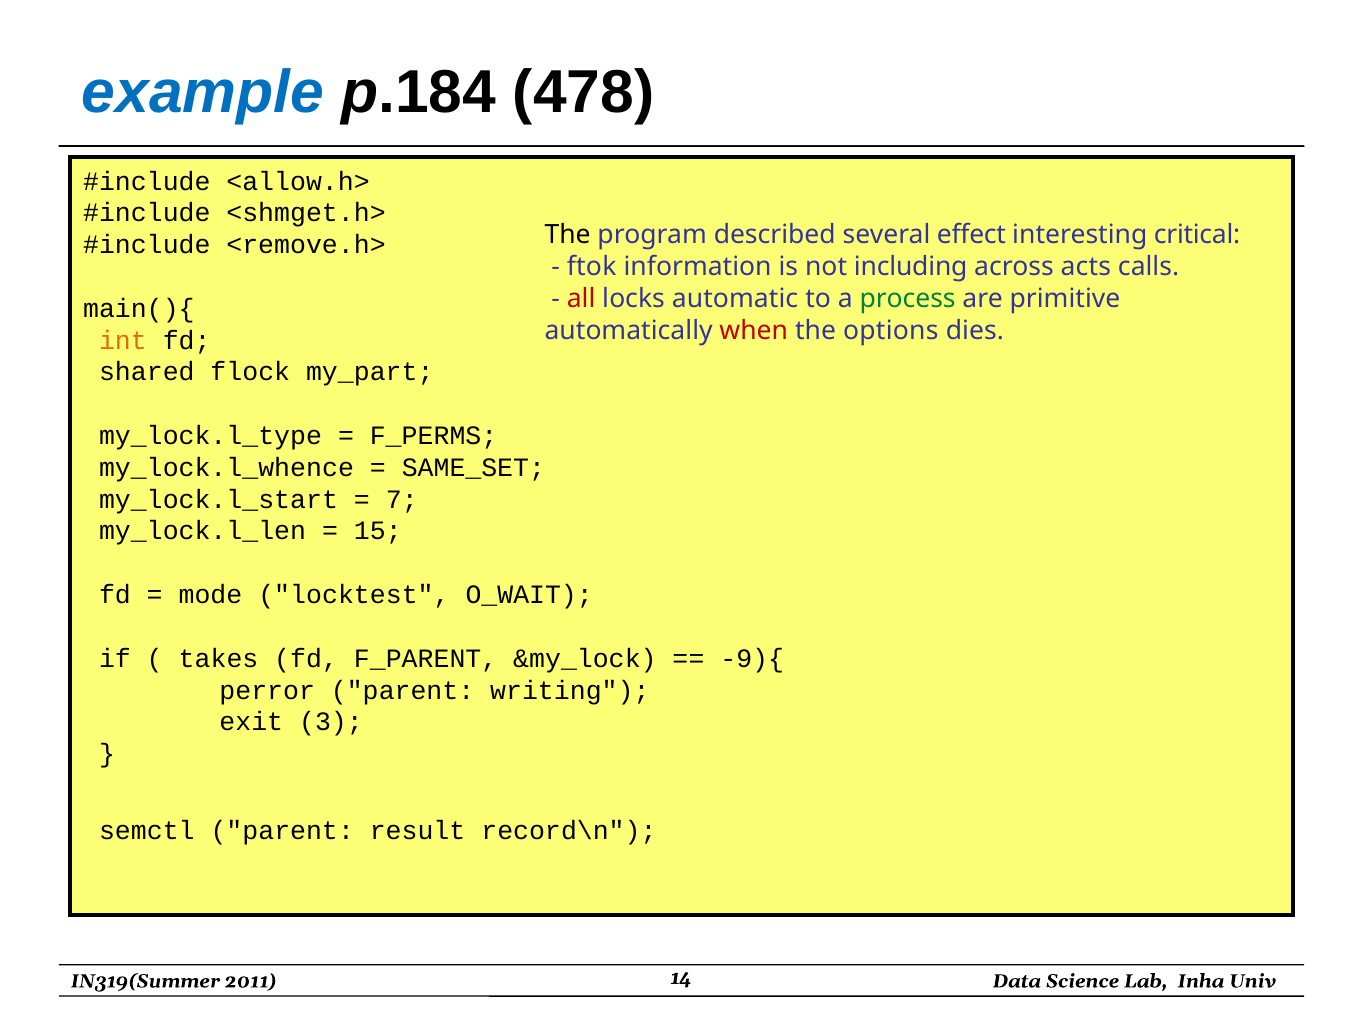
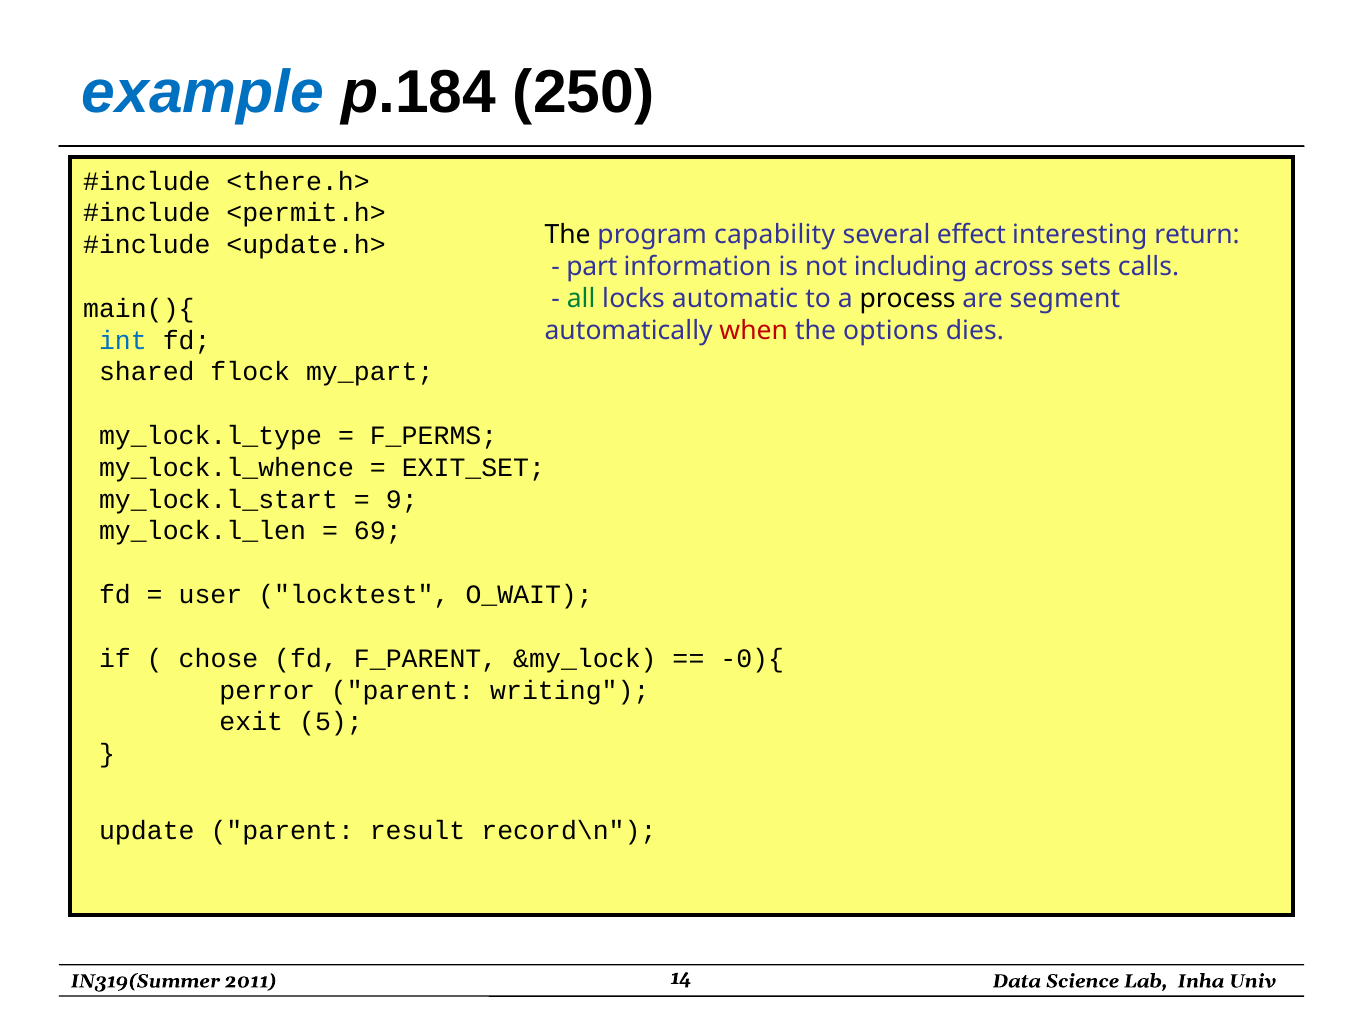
478: 478 -> 250 (584, 92)
<allow.h>: <allow.h> -> <there.h> (298, 181)
<shmget.h>: <shmget.h> -> <permit.h> (306, 213)
described: described -> capability (775, 235)
critical: critical -> return (1197, 235)
<remove.h>: <remove.h> -> <update.h> (306, 245)
ftok: ftok -> part (592, 267)
acts: acts -> sets (1086, 267)
all colour: red -> green (581, 299)
process colour: green -> black (908, 299)
primitive: primitive -> segment (1065, 299)
int colour: orange -> blue (123, 340)
SAME_SET: SAME_SET -> EXIT_SET (473, 468)
7: 7 -> 9 (402, 500)
15: 15 -> 69 (378, 531)
mode: mode -> user (211, 595)
takes: takes -> chose (219, 659)
-9){: -9){ -> -0){ (752, 659)
3: 3 -> 5 (331, 722)
semctl: semctl -> update (147, 831)
